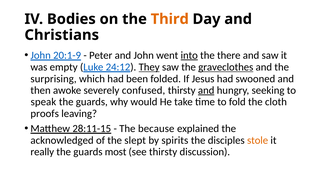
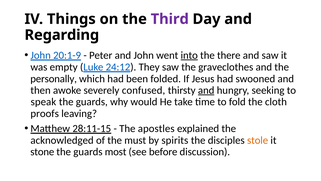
Bodies: Bodies -> Things (71, 19)
Third colour: orange -> purple (170, 19)
Christians: Christians -> Regarding (62, 35)
They underline: present -> none (149, 67)
graveclothes underline: present -> none (226, 67)
surprising: surprising -> personally (54, 79)
because: because -> apostles (156, 128)
slept: slept -> must (135, 140)
really: really -> stone (42, 151)
see thirsty: thirsty -> before (163, 151)
